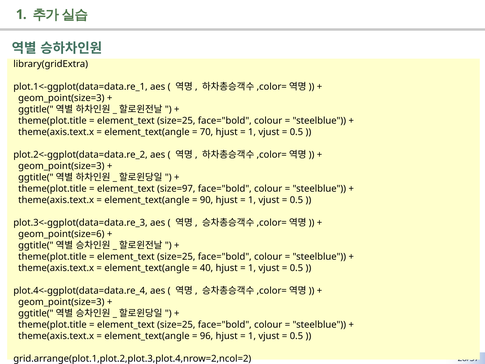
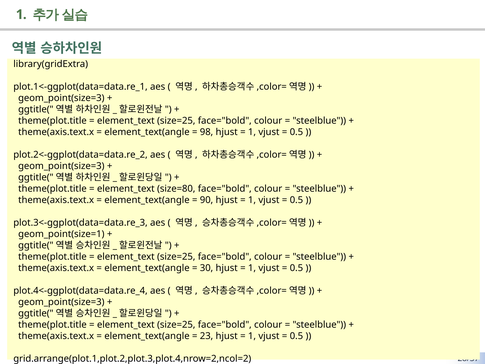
70: 70 -> 98 (207, 132)
size=97: size=97 -> size=80 (176, 189)
geom_point(size=6: geom_point(size=6 -> geom_point(size=1 (61, 234)
40: 40 -> 30 (207, 268)
96: 96 -> 23 (207, 336)
